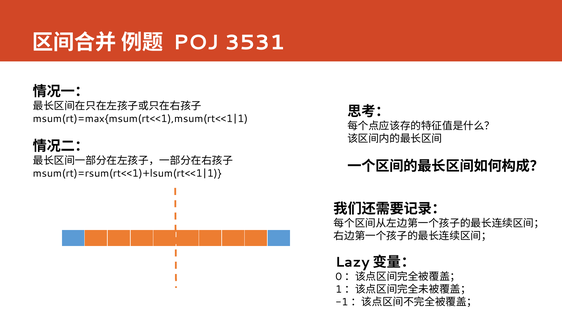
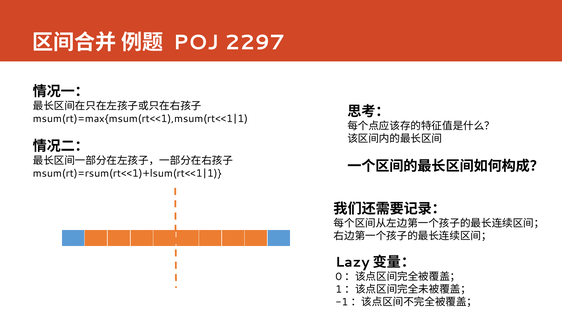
3531: 3531 -> 2297 (255, 42)
